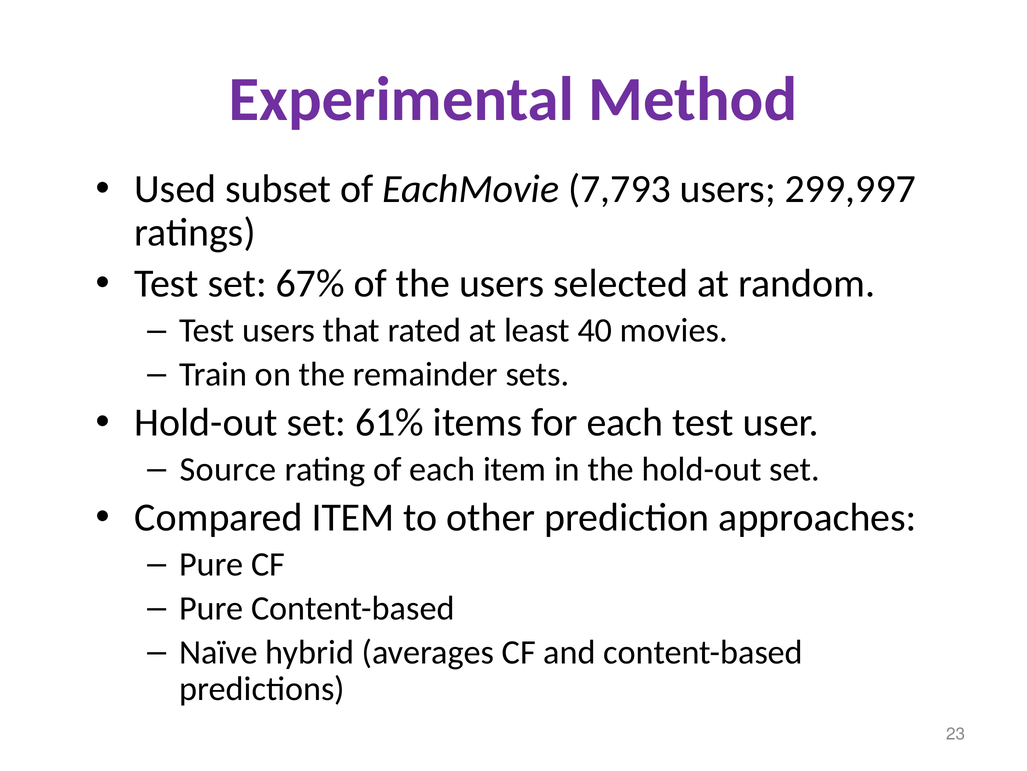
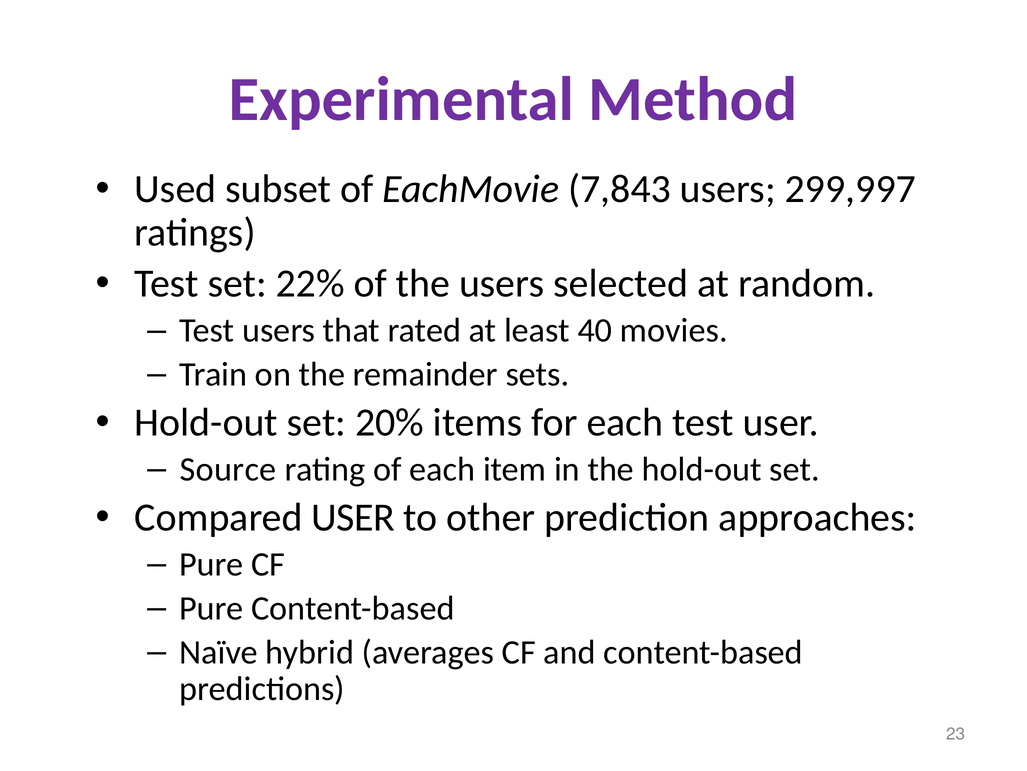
7,793: 7,793 -> 7,843 (620, 189)
67%: 67% -> 22% (310, 283)
61%: 61% -> 20% (390, 422)
Compared ITEM: ITEM -> USER (353, 517)
